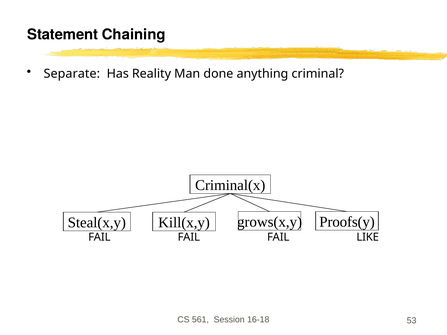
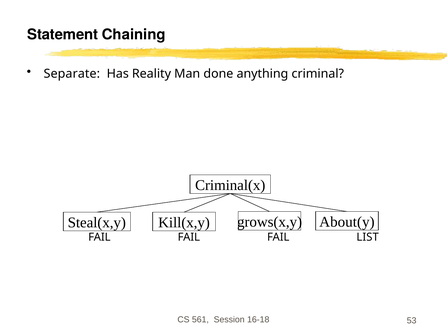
Proofs(y: Proofs(y -> About(y (347, 222)
LIKE: LIKE -> LIST (368, 237)
